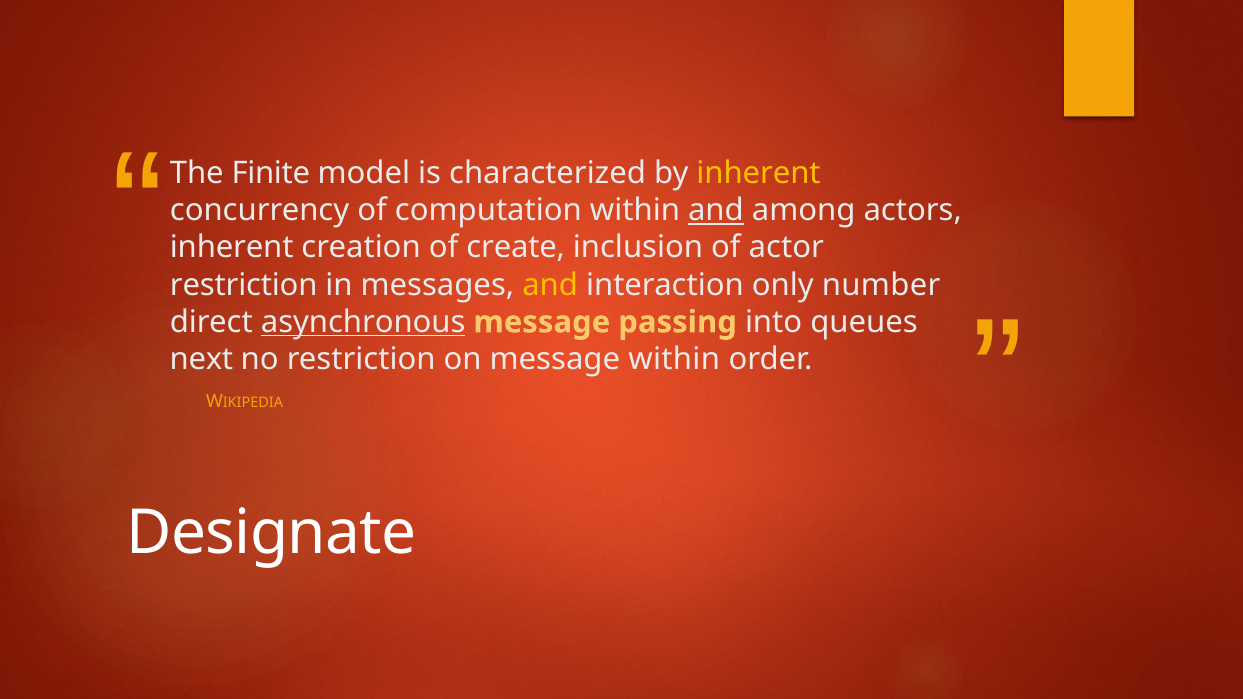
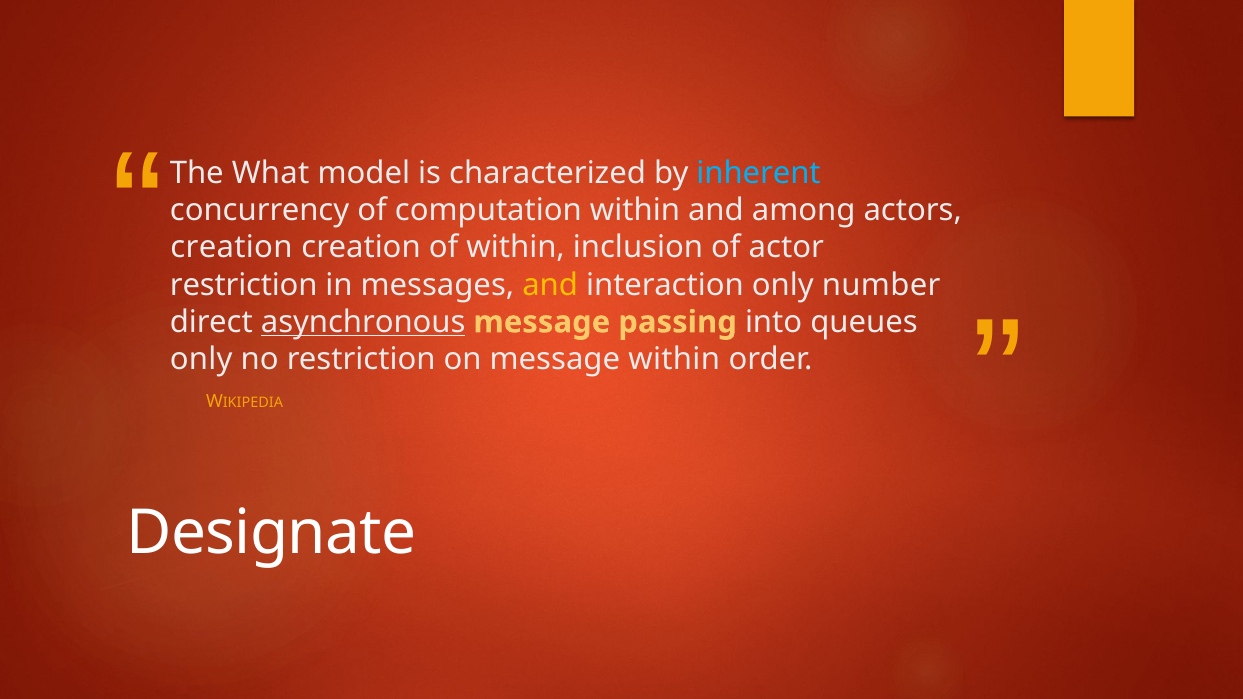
Finite: Finite -> What (271, 173)
inherent colour: yellow -> light blue (759, 173)
and underline: present -> none (716, 210)
inherent: inherent -> creation (231, 248)
of create: create -> within (516, 248)
next: next -> only (201, 360)
